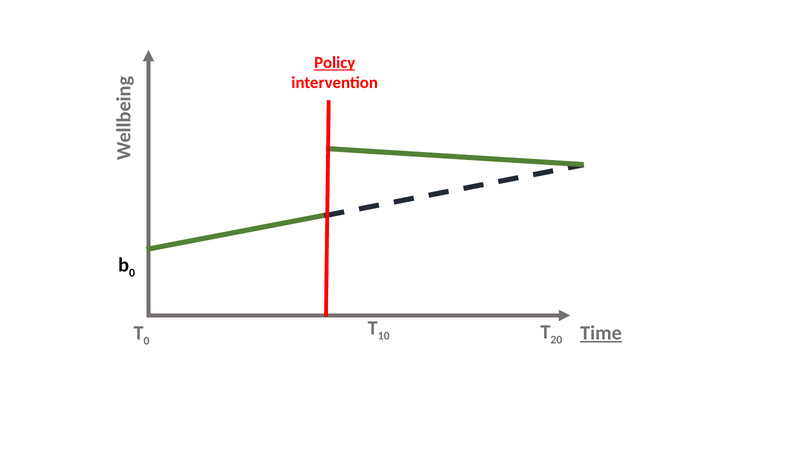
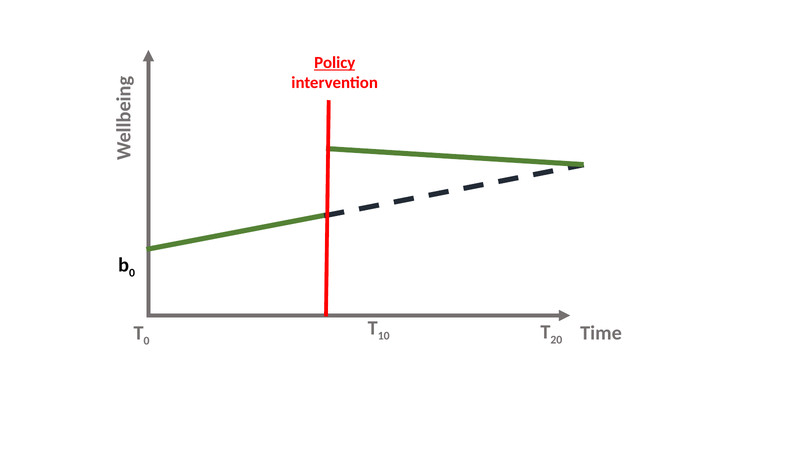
Time underline: present -> none (601, 333)
